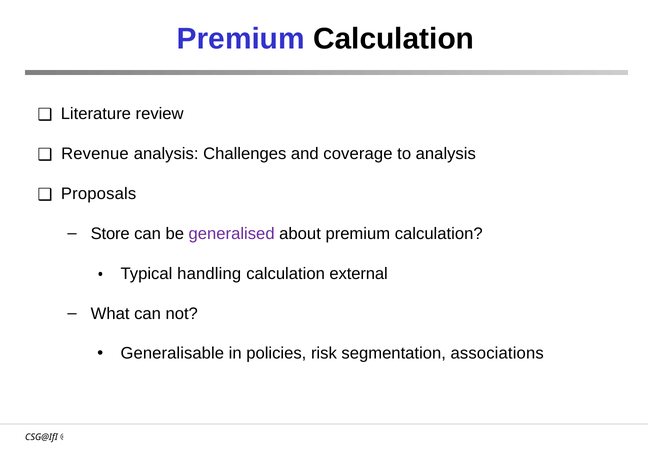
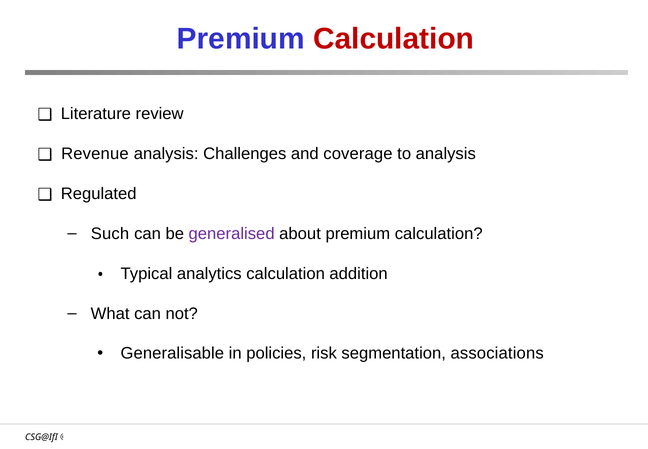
Calculation colour: black -> red (394, 39)
Proposals: Proposals -> Regulated (99, 194)
Store: Store -> Such (110, 234)
handling: handling -> analytics (209, 273)
external: external -> addition (359, 273)
